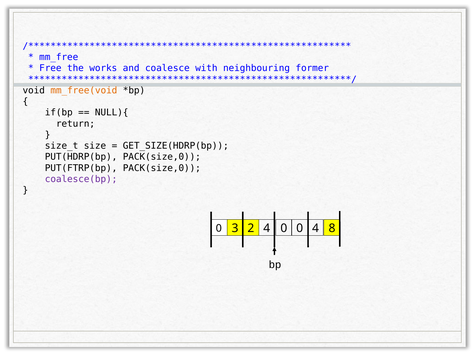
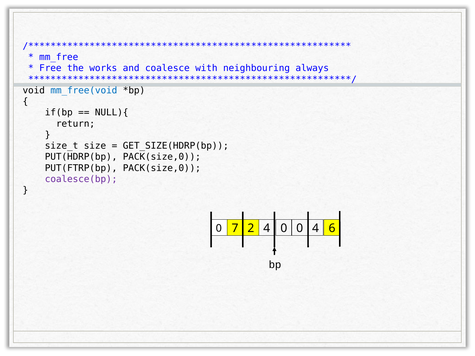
former: former -> always (312, 68)
mm_free(void colour: orange -> blue (84, 90)
3: 3 -> 7 (235, 228)
8: 8 -> 6 (332, 228)
